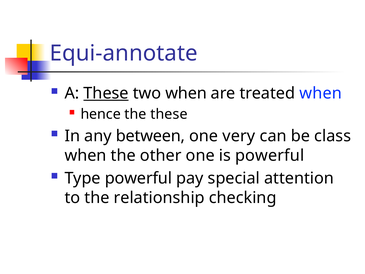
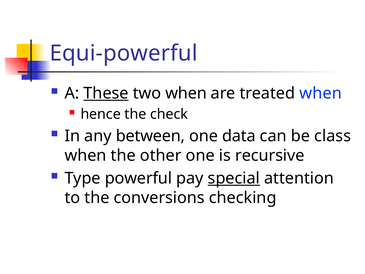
Equi-annotate: Equi-annotate -> Equi-powerful (124, 53)
the these: these -> check (169, 114)
very: very -> data (239, 136)
is powerful: powerful -> recursive (270, 155)
special underline: none -> present (234, 178)
relationship: relationship -> conversions (159, 198)
